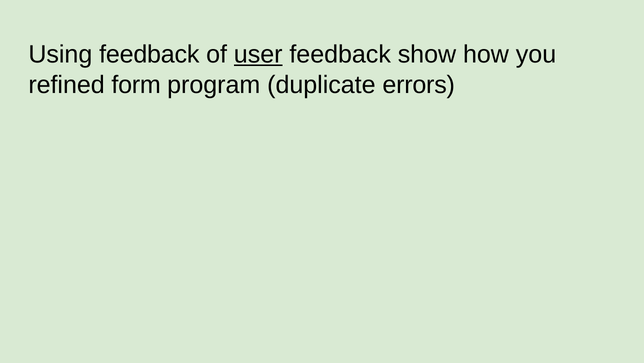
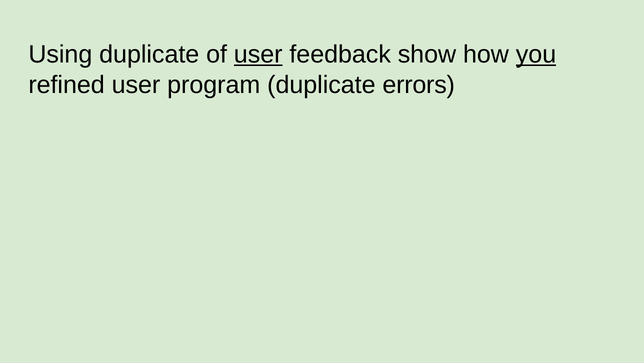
Using feedback: feedback -> duplicate (149, 55)
you underline: none -> present (536, 55)
refined form: form -> user (136, 85)
